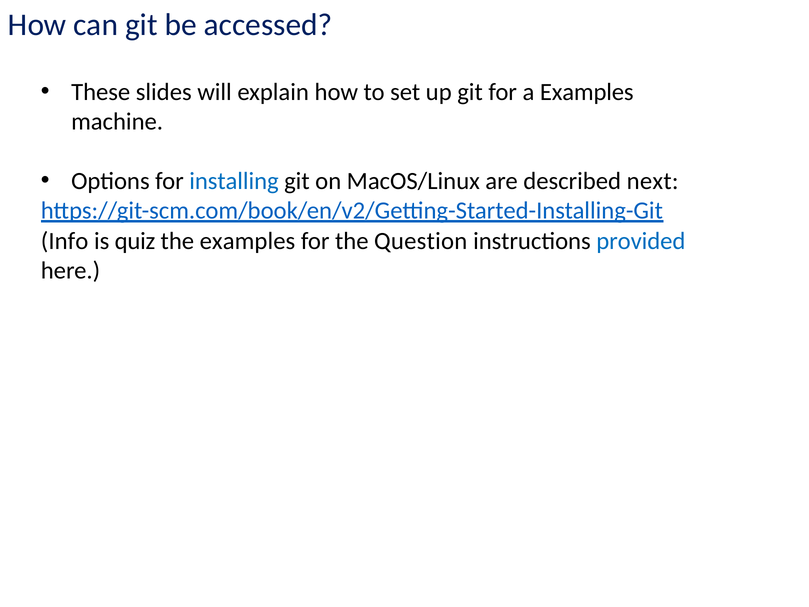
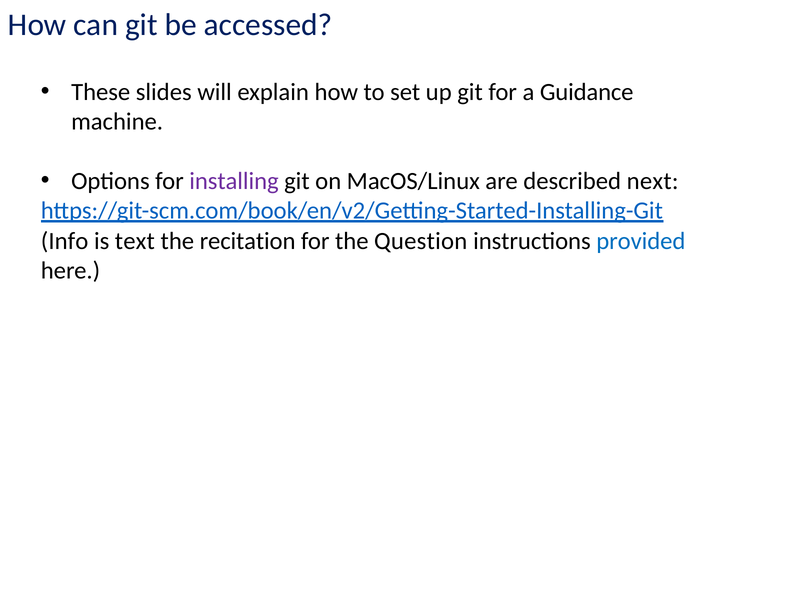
a Examples: Examples -> Guidance (587, 92)
installing colour: blue -> purple (234, 181)
quiz: quiz -> text (135, 241)
the examples: examples -> recitation (248, 241)
